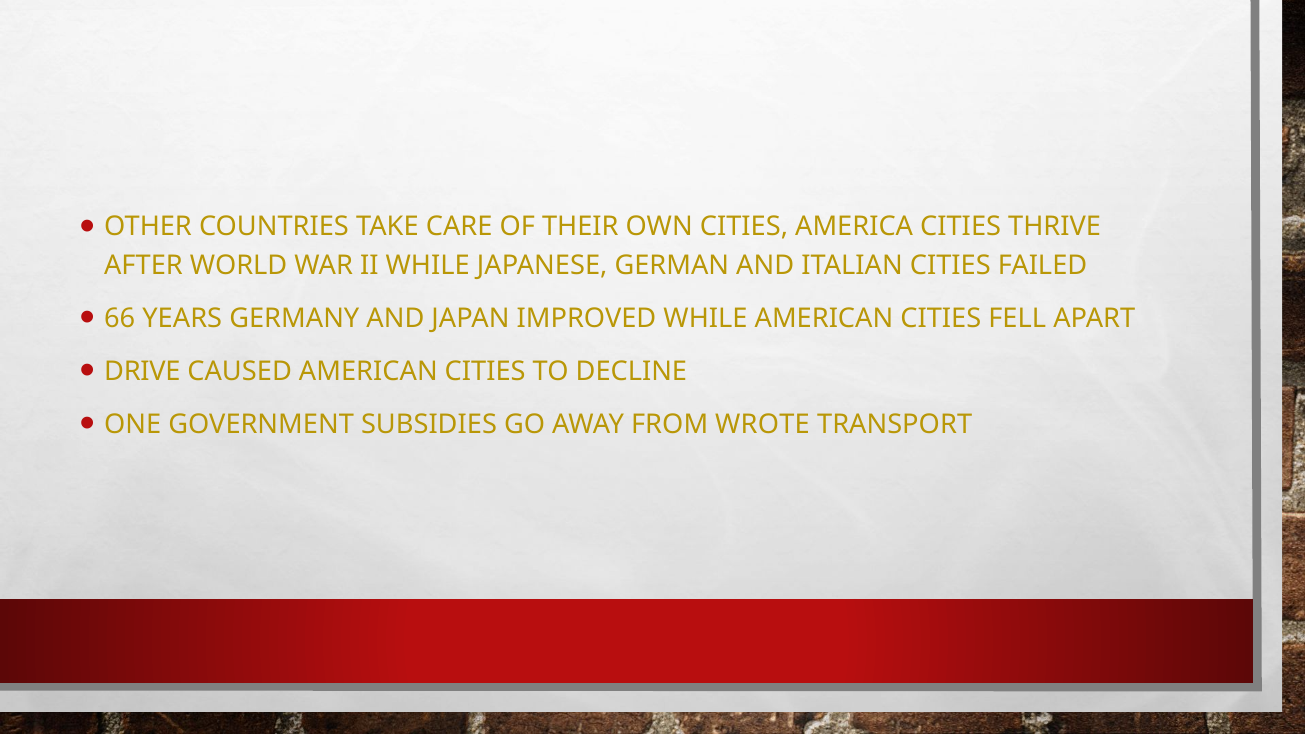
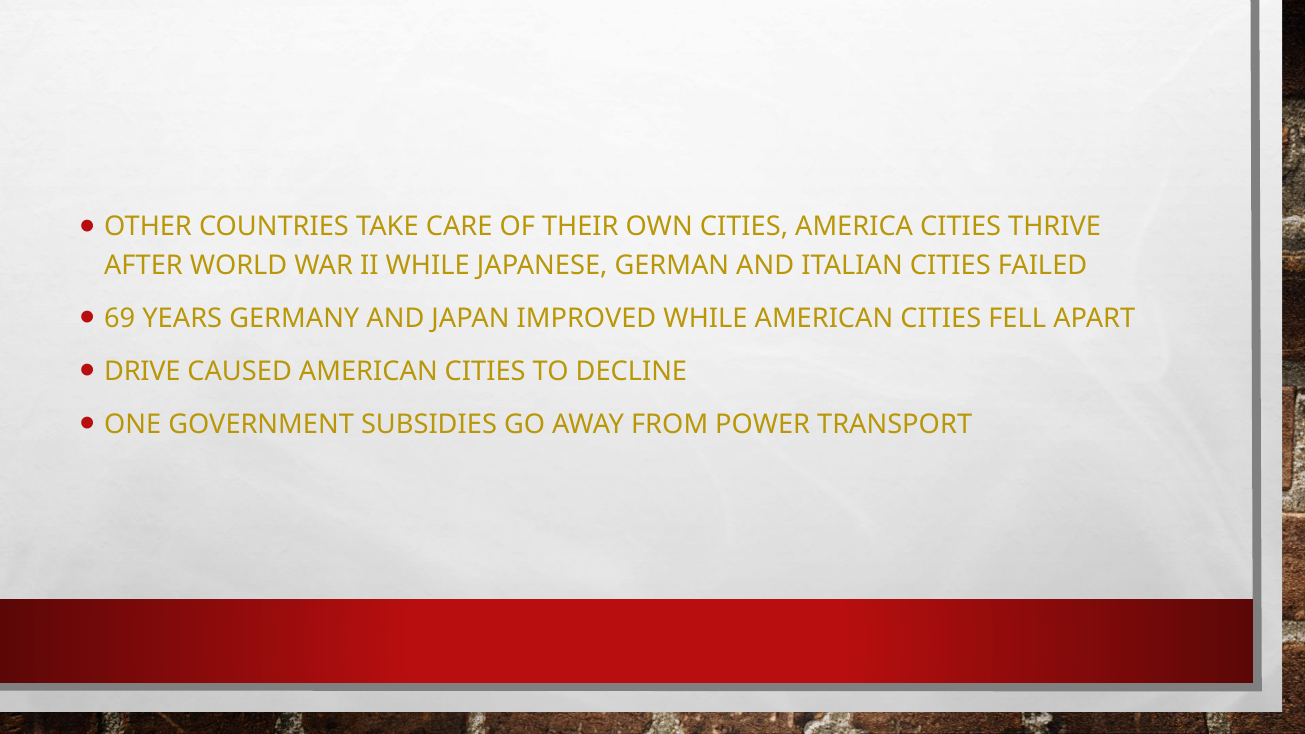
66: 66 -> 69 (120, 319)
WROTE: WROTE -> POWER (763, 424)
